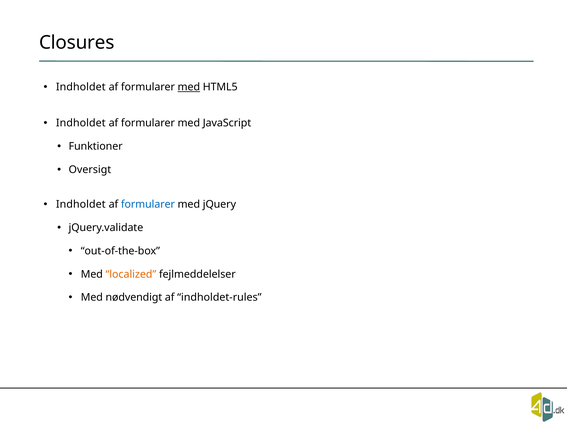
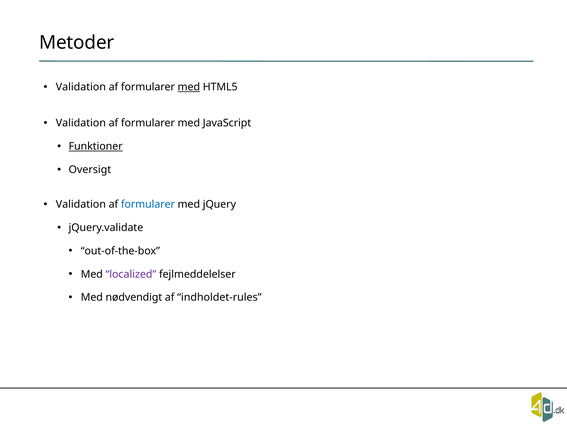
Closures: Closures -> Metoder (77, 43)
Indholdet: Indholdet -> Validation (81, 87)
Indholdet: Indholdet -> Validation (81, 123)
Funktioner underline: none -> present (96, 146)
Indholdet: Indholdet -> Validation (81, 204)
localized colour: orange -> purple (131, 274)
